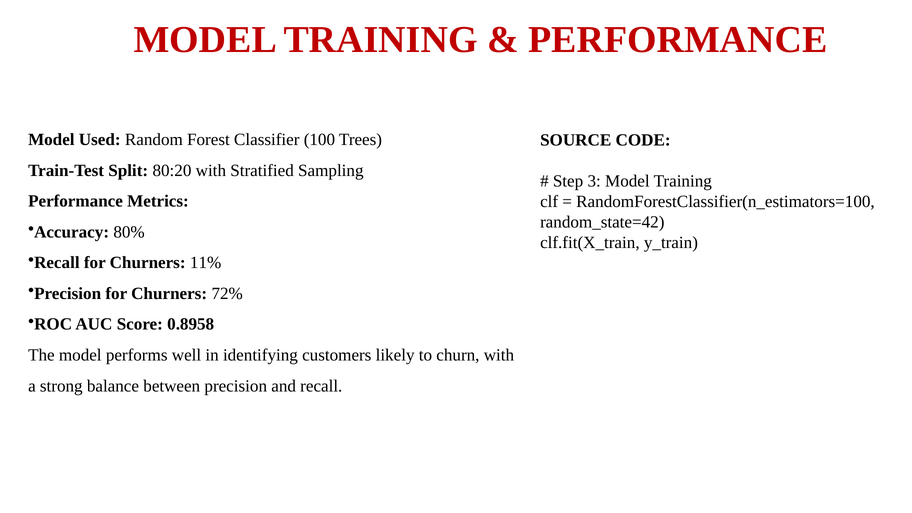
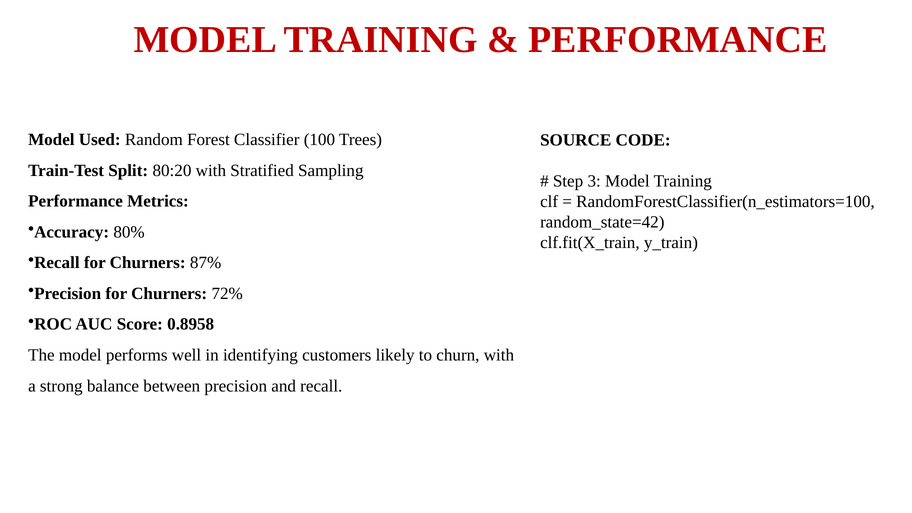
11%: 11% -> 87% (206, 263)
